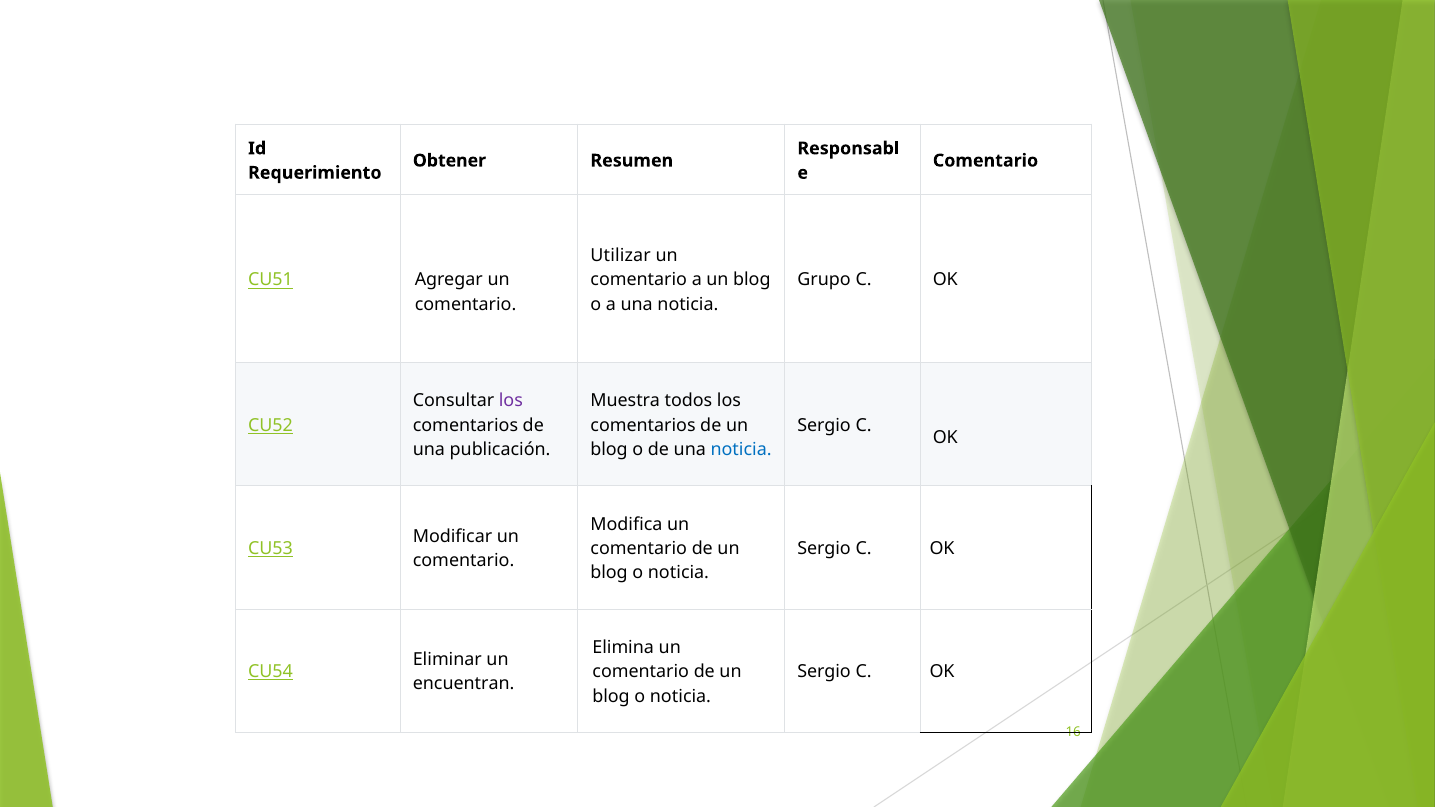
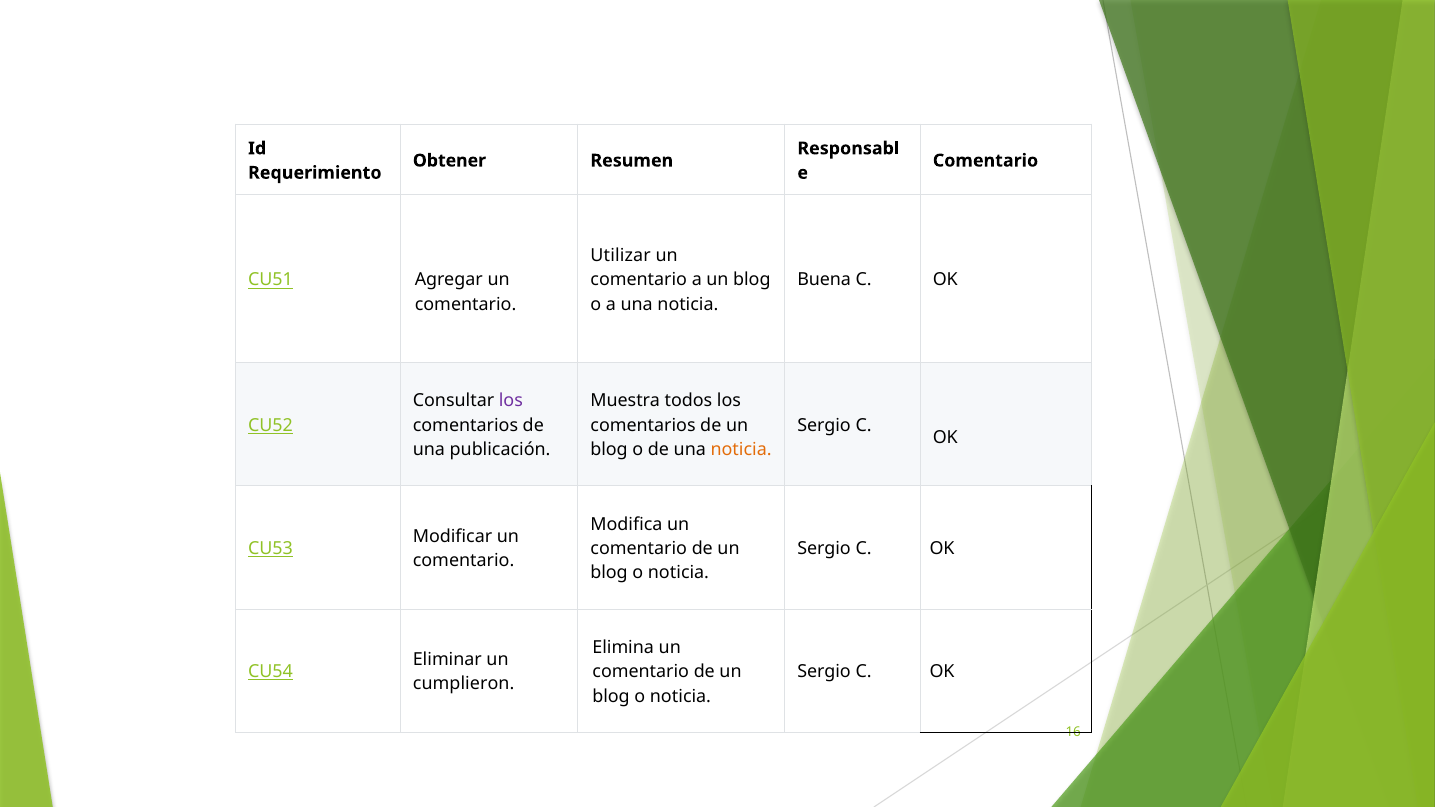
Grupo: Grupo -> Buena (824, 280)
noticia colour: blue -> orange (741, 450)
encuentran: encuentran -> cumplieron (464, 684)
